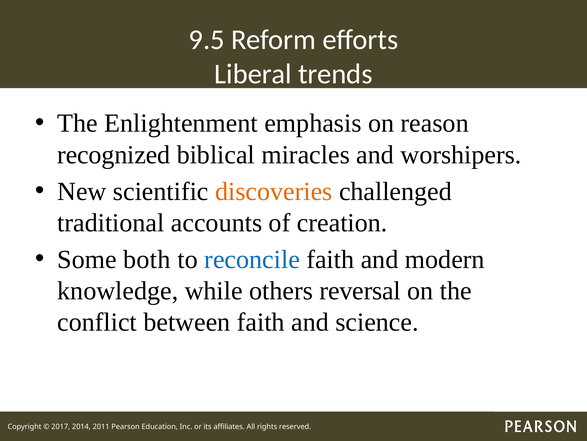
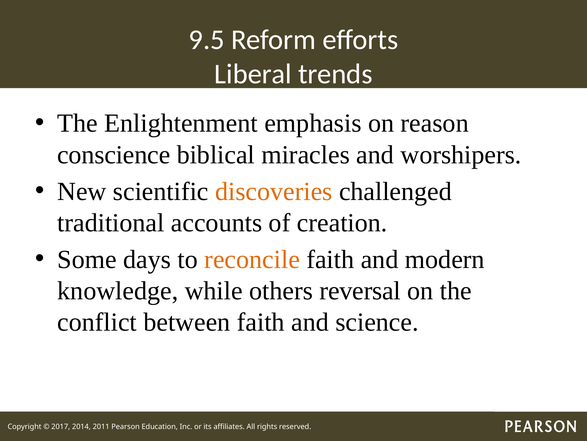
recognized: recognized -> conscience (114, 155)
both: both -> days (147, 259)
reconcile colour: blue -> orange (252, 259)
